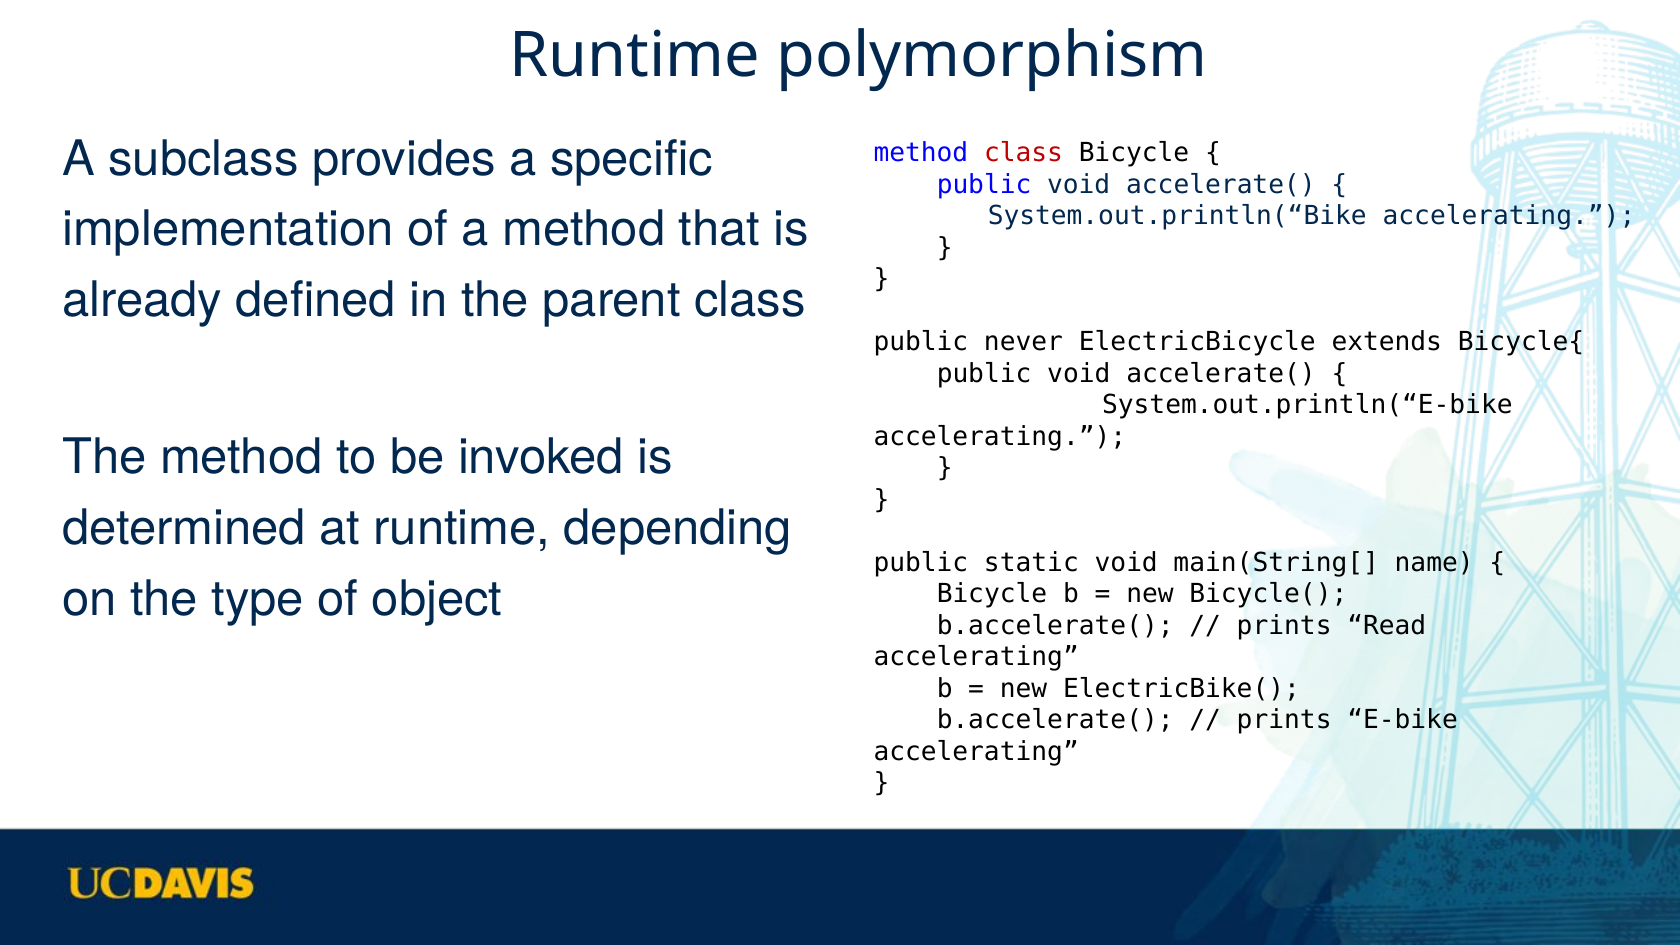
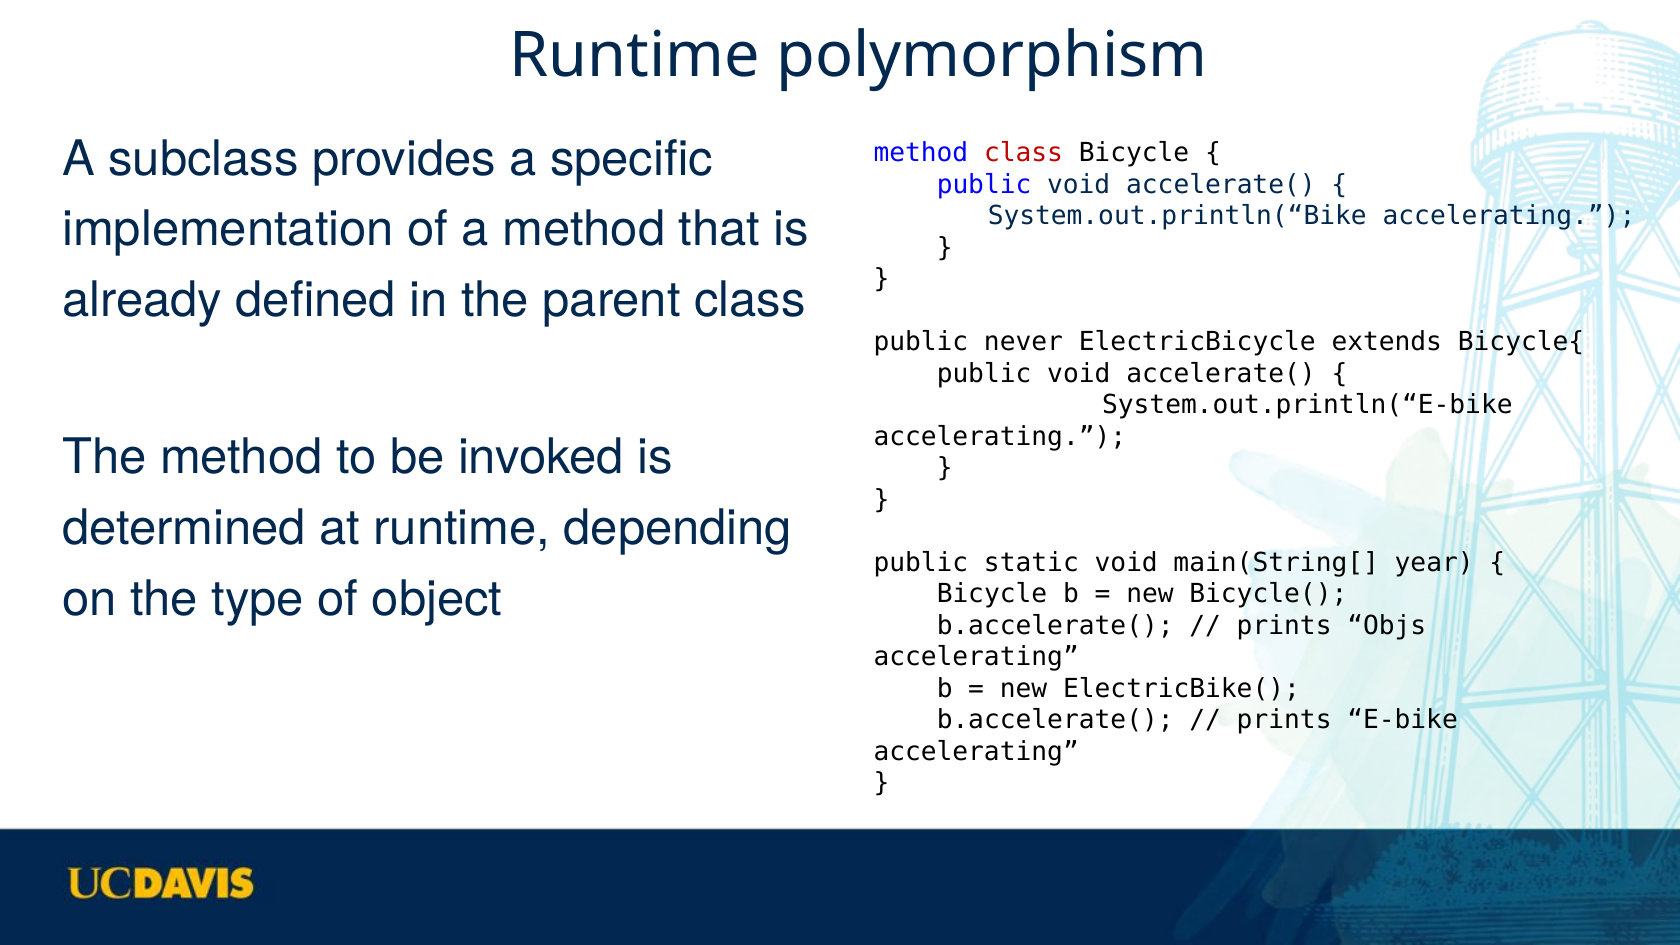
name: name -> year (1434, 563)
Read: Read -> Objs (1387, 626)
